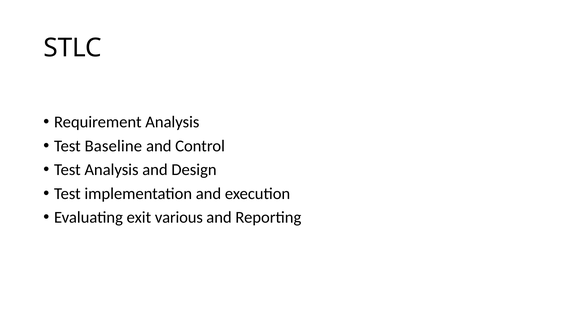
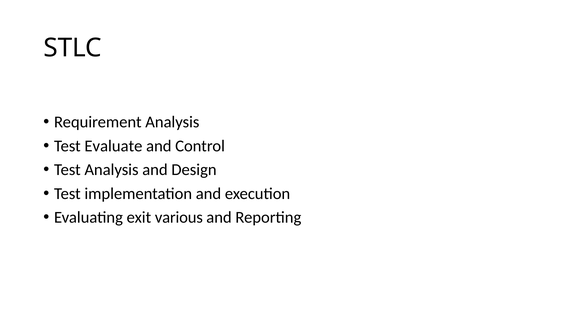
Baseline: Baseline -> Evaluate (113, 146)
